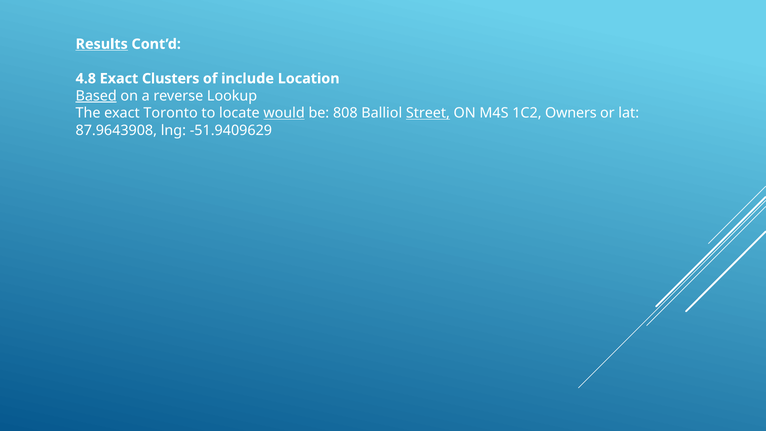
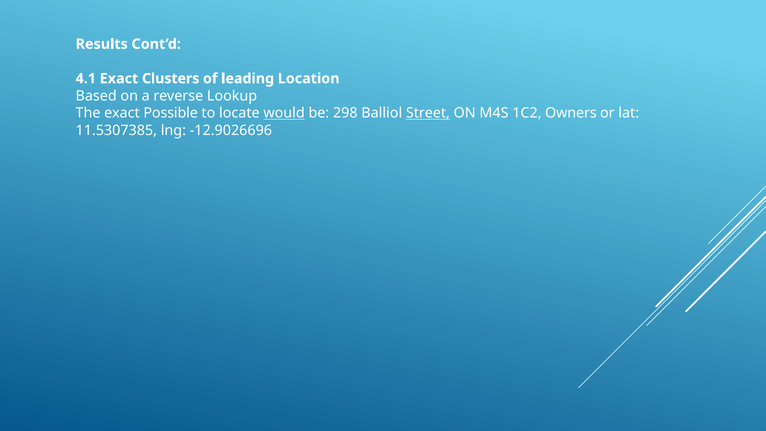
Results underline: present -> none (102, 44)
4.8: 4.8 -> 4.1 (86, 79)
include: include -> leading (248, 79)
Based underline: present -> none (96, 96)
Toronto: Toronto -> Possible (171, 113)
808: 808 -> 298 (345, 113)
87.9643908: 87.9643908 -> 11.5307385 (116, 130)
-51.9409629: -51.9409629 -> -12.9026696 (231, 130)
